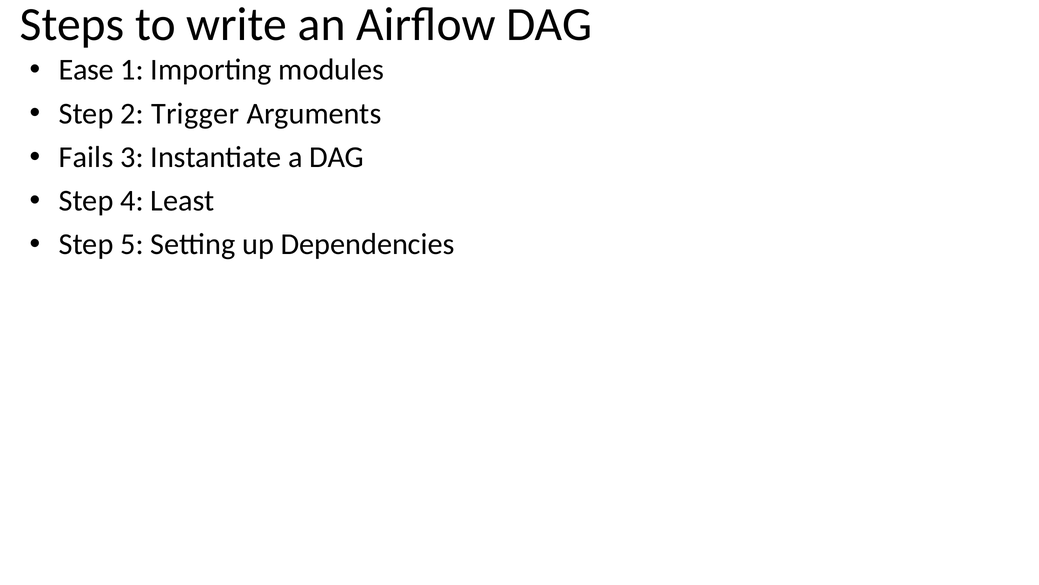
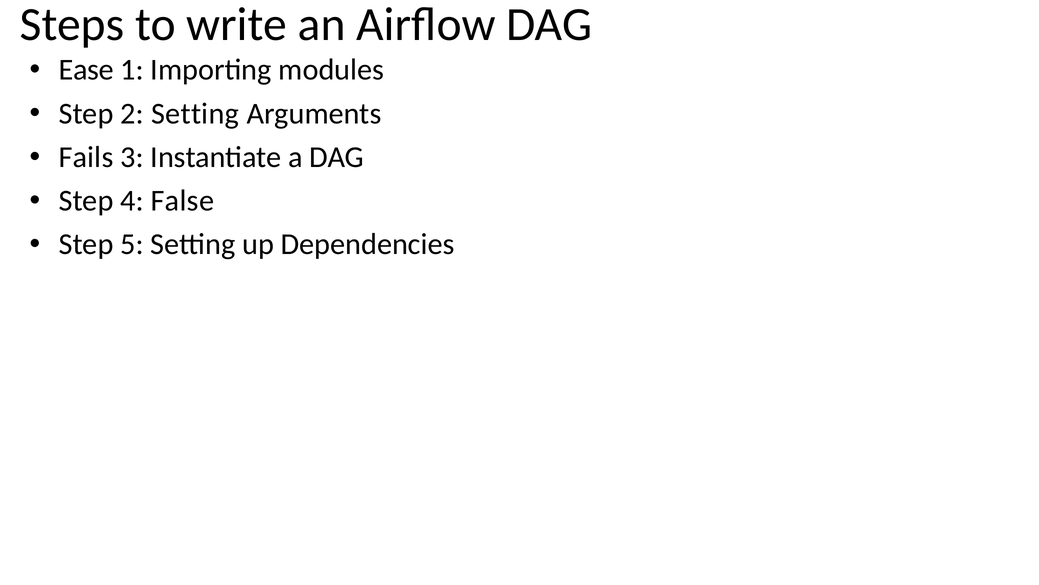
2 Trigger: Trigger -> Setting (195, 113)
Least: Least -> False (182, 201)
